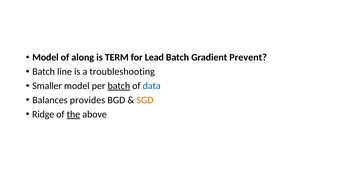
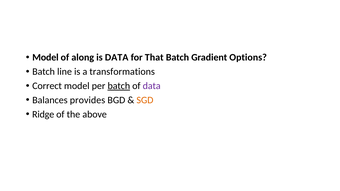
is TERM: TERM -> DATA (117, 57)
Lead: Lead -> That (154, 57)
Prevent: Prevent -> Options (248, 57)
troubleshooting: troubleshooting -> transformations (122, 72)
Smaller: Smaller -> Correct (47, 86)
data colour: blue -> purple (152, 86)
the underline: present -> none (73, 115)
